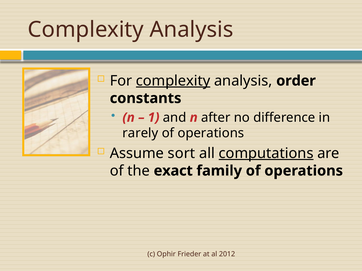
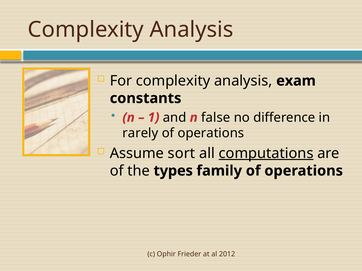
complexity underline: present -> none (173, 81)
order: order -> exam (296, 81)
after: after -> false (216, 118)
exact: exact -> types (173, 171)
